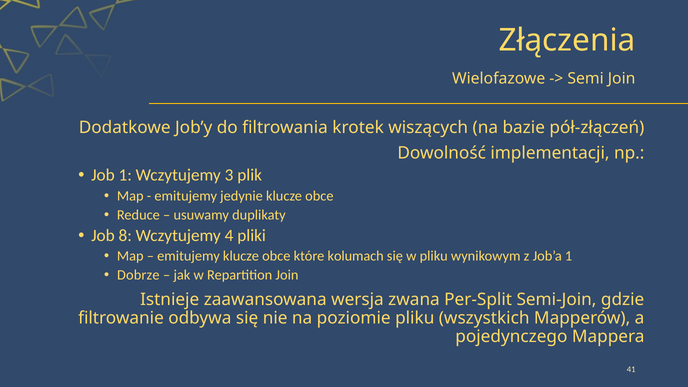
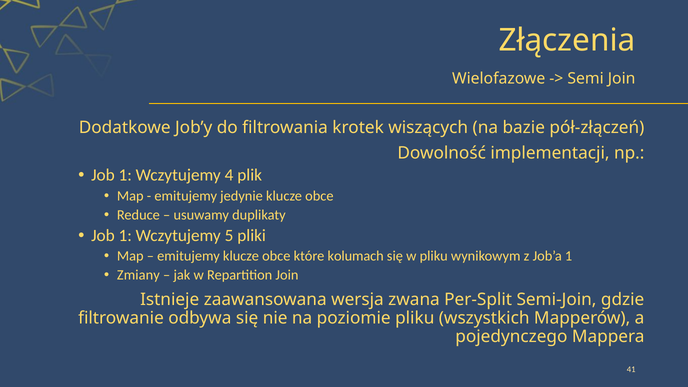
3: 3 -> 4 (229, 175)
8: 8 -> 1 (125, 236)
4: 4 -> 5 (229, 236)
Dobrze: Dobrze -> Zmiany (138, 275)
